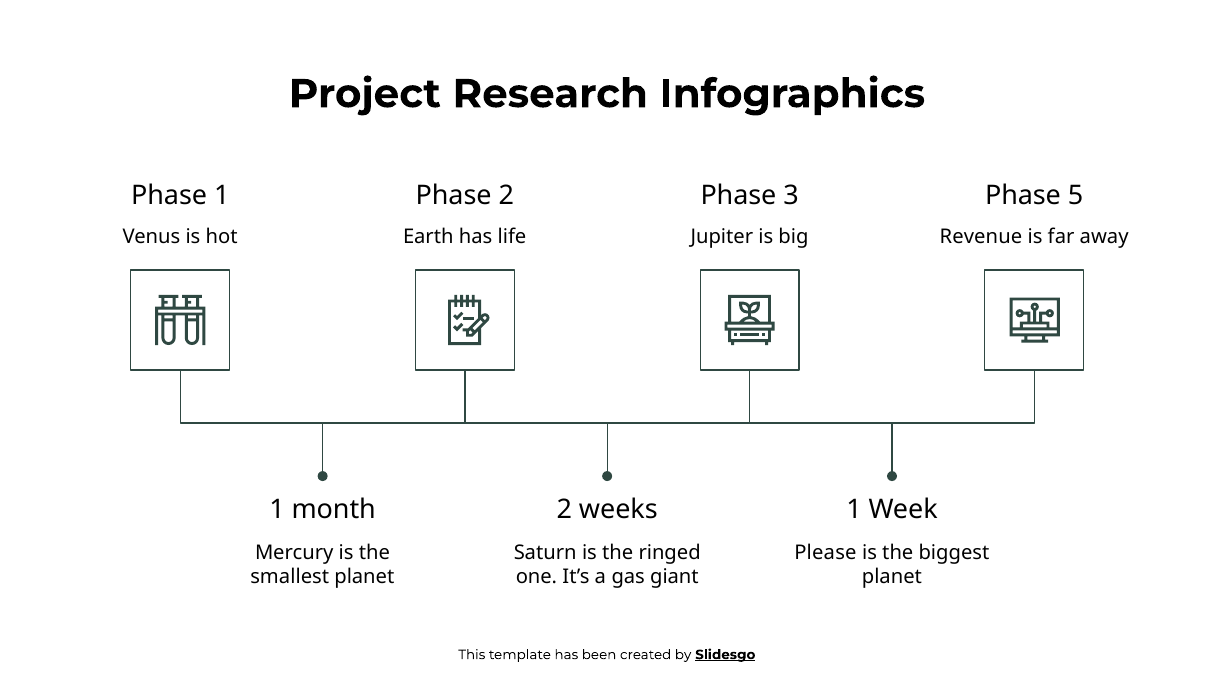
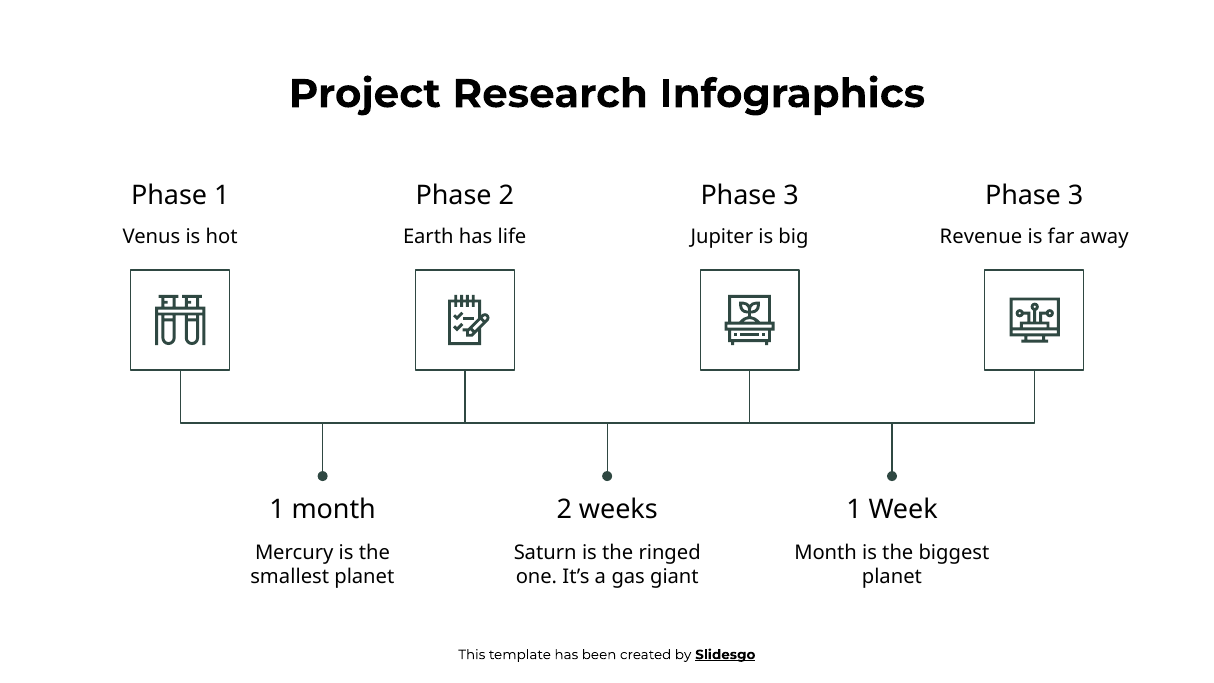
5: 5 -> 3 (1076, 196)
Please: Please -> Month (826, 552)
